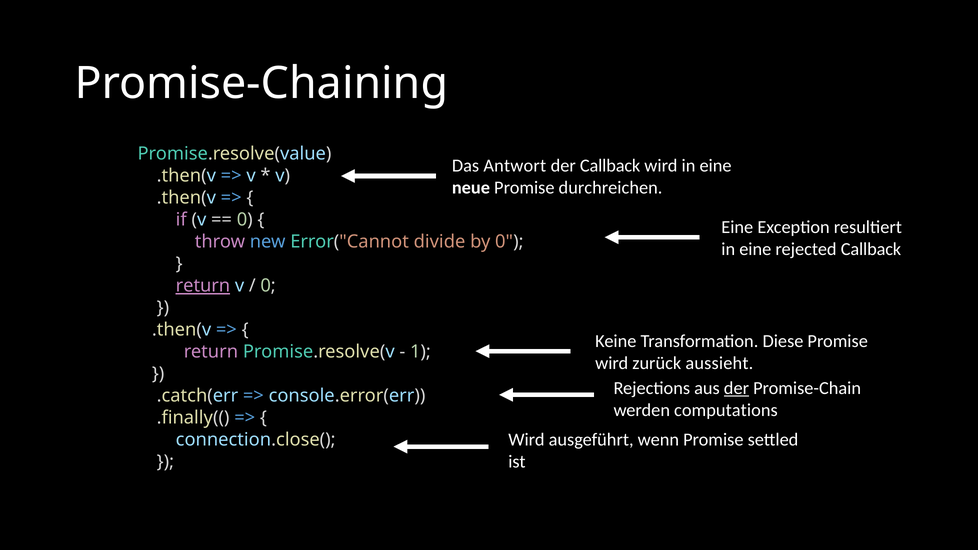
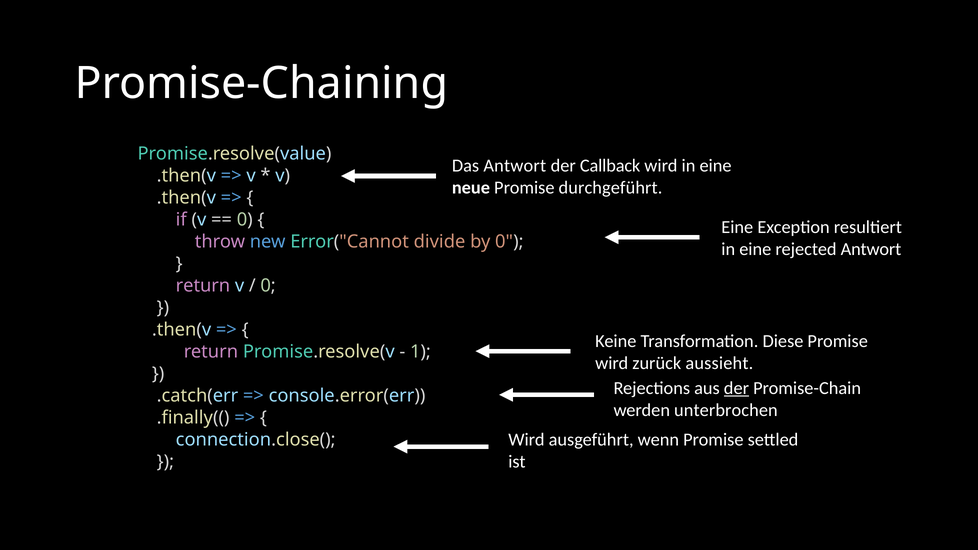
durchreichen: durchreichen -> durchgeführt (611, 188)
rejected Callback: Callback -> Antwort (871, 249)
return underline: present -> none (203, 286)
computations: computations -> unterbrochen (726, 410)
